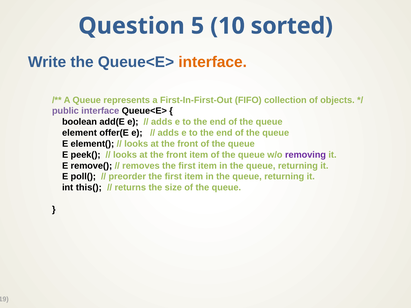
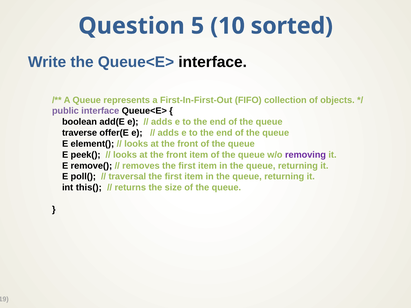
interface colour: orange -> black (213, 62)
element: element -> traverse (80, 133)
preorder: preorder -> traversal (127, 177)
